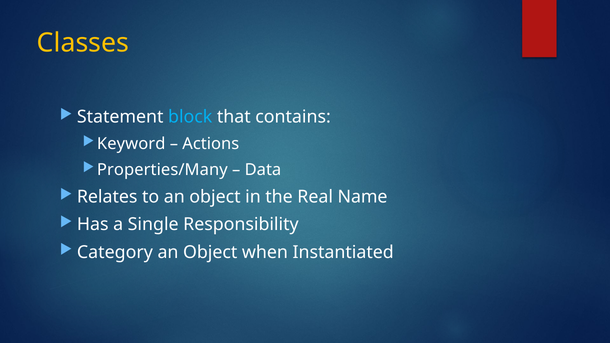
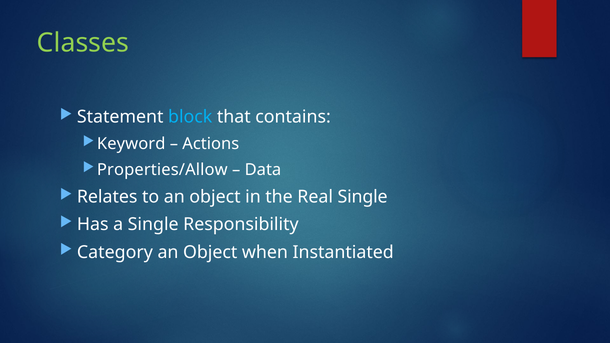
Classes colour: yellow -> light green (83, 43)
Properties/Many: Properties/Many -> Properties/Allow (162, 170)
Real Name: Name -> Single (363, 197)
